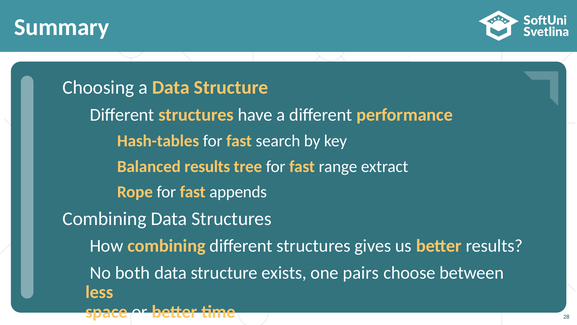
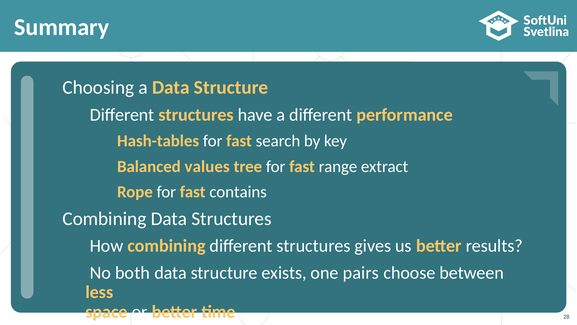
results: results -> values (207, 166)
appends: appends -> contains (238, 192)
